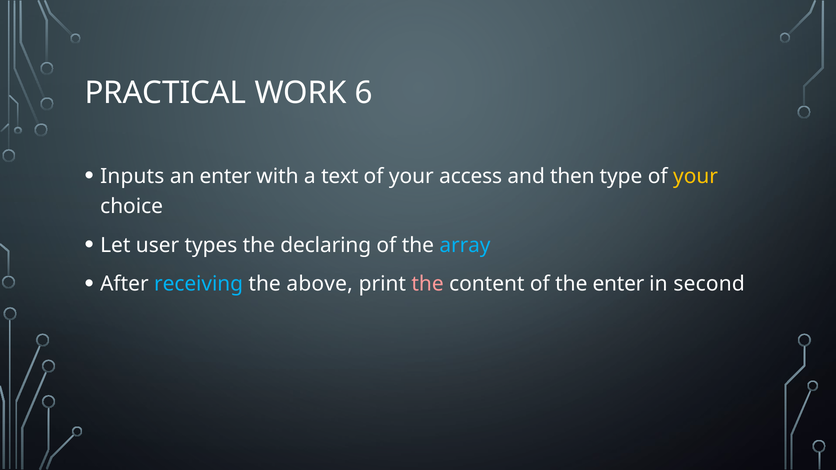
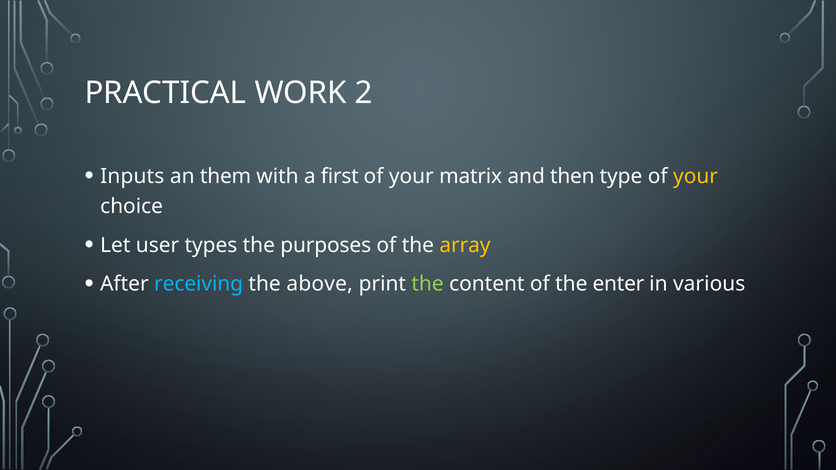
6: 6 -> 2 (364, 93)
an enter: enter -> them (226, 176)
text: text -> first (340, 176)
access: access -> matrix (471, 176)
declaring: declaring -> purposes (326, 245)
array colour: light blue -> yellow (465, 245)
the colour: pink -> light green (428, 284)
second: second -> various (709, 284)
